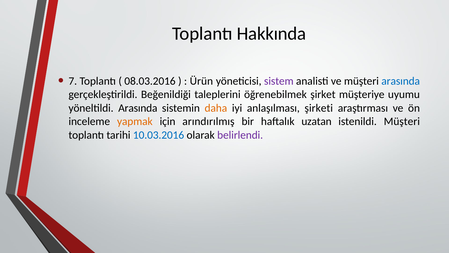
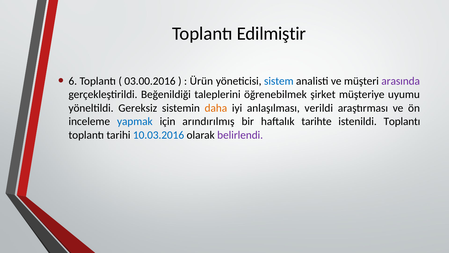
Hakkında: Hakkında -> Edilmiştir (271, 34)
7: 7 -> 6 (73, 81)
08.03.2016: 08.03.2016 -> 03.00.2016 (150, 81)
sistem colour: purple -> blue (279, 81)
arasında colour: blue -> purple (401, 81)
yöneltildi Arasında: Arasında -> Gereksiz (138, 108)
şirketi: şirketi -> verildi (319, 108)
yapmak colour: orange -> blue (135, 121)
uzatan: uzatan -> tarihte (317, 121)
istenildi Müşteri: Müşteri -> Toplantı (402, 121)
